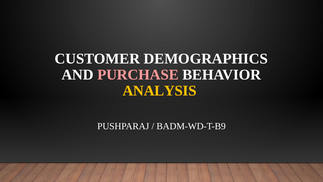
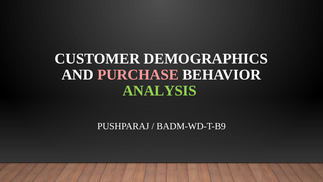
ANALYSIS colour: yellow -> light green (160, 91)
